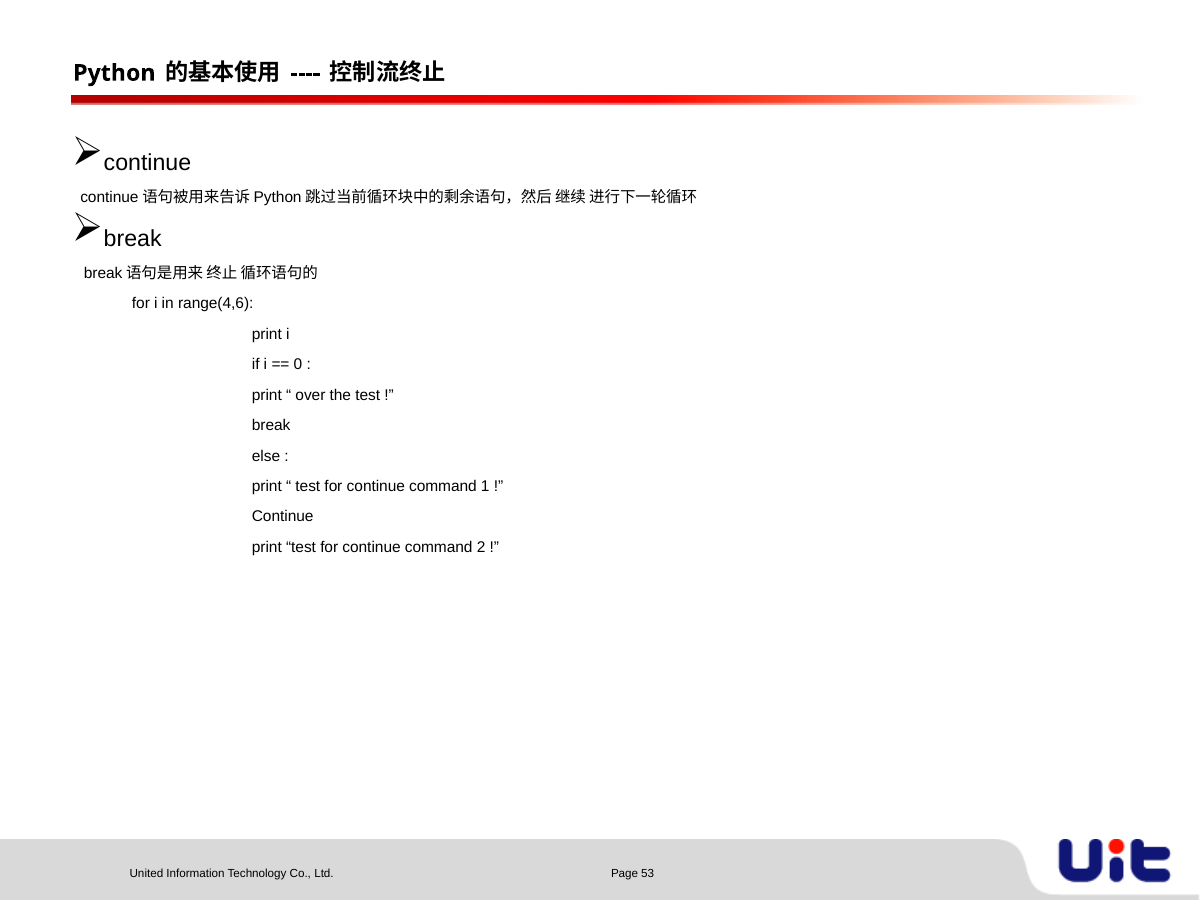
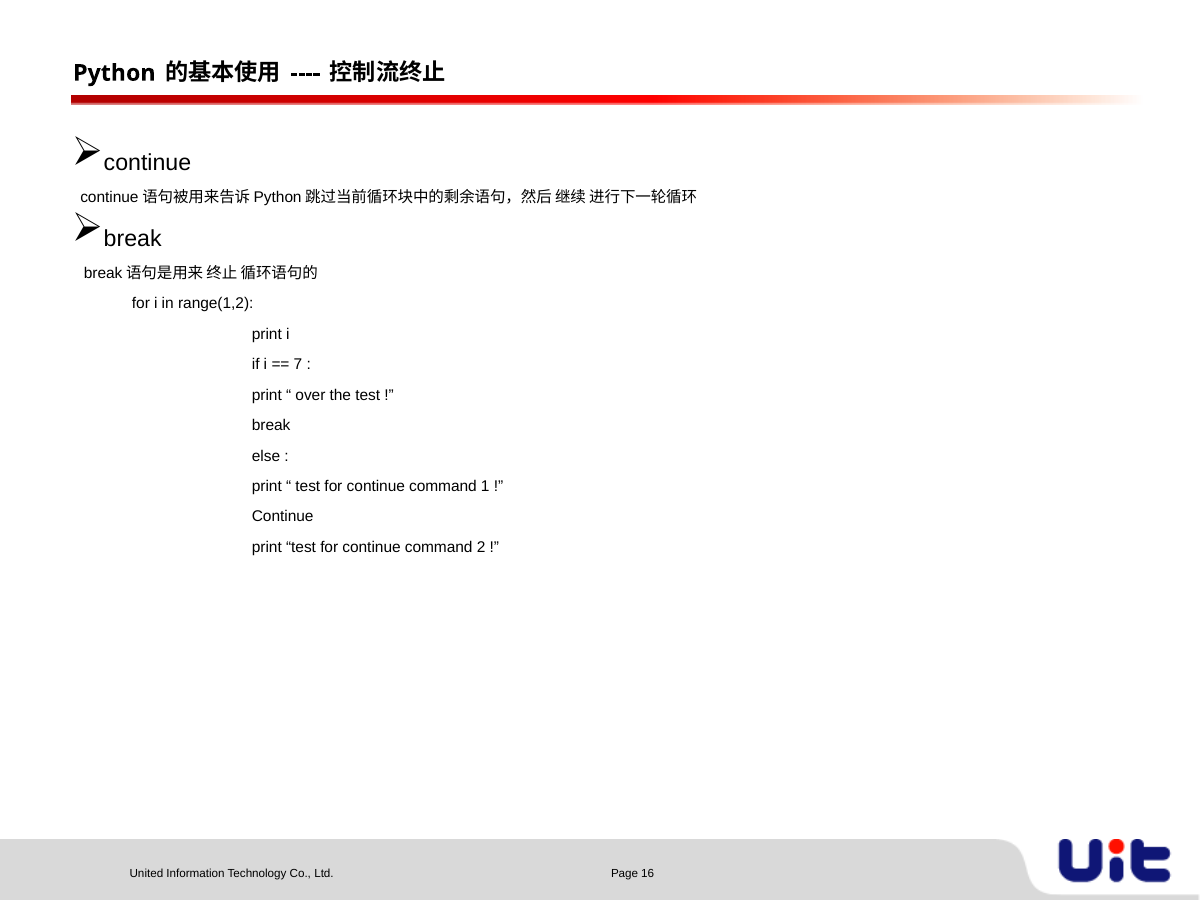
range(4,6: range(4,6 -> range(1,2 (216, 304)
0: 0 -> 7 (298, 365)
53: 53 -> 16 (648, 874)
